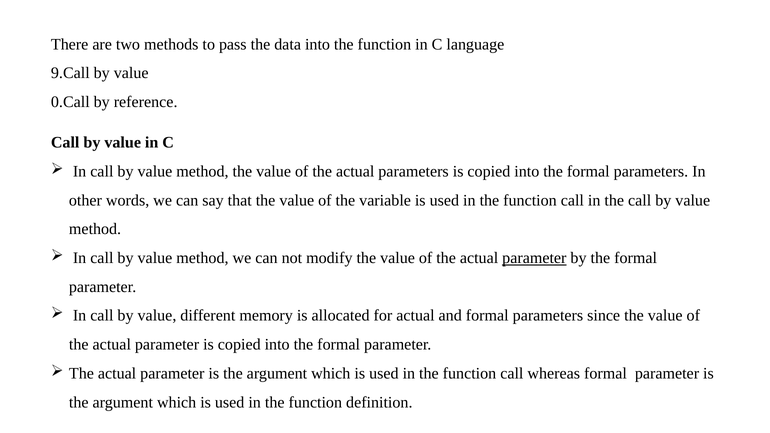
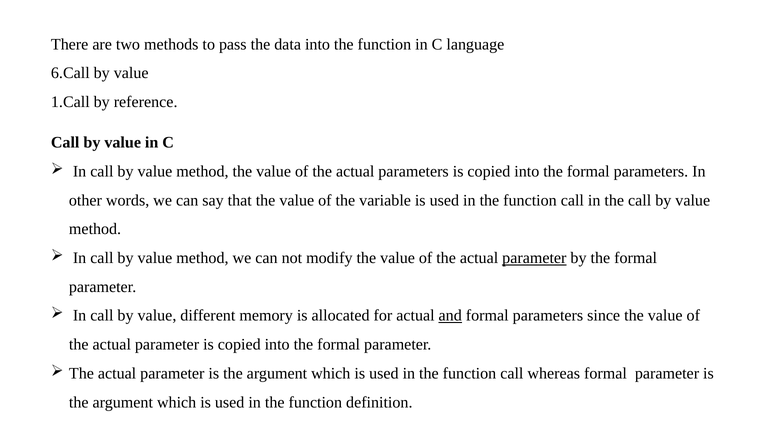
9.Call: 9.Call -> 6.Call (70, 73)
0.Call: 0.Call -> 1.Call (70, 102)
and underline: none -> present (450, 316)
